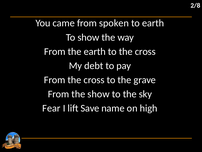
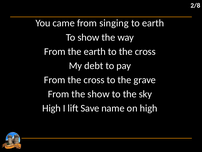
spoken: spoken -> singing (114, 23)
Fear: Fear -> High (51, 108)
